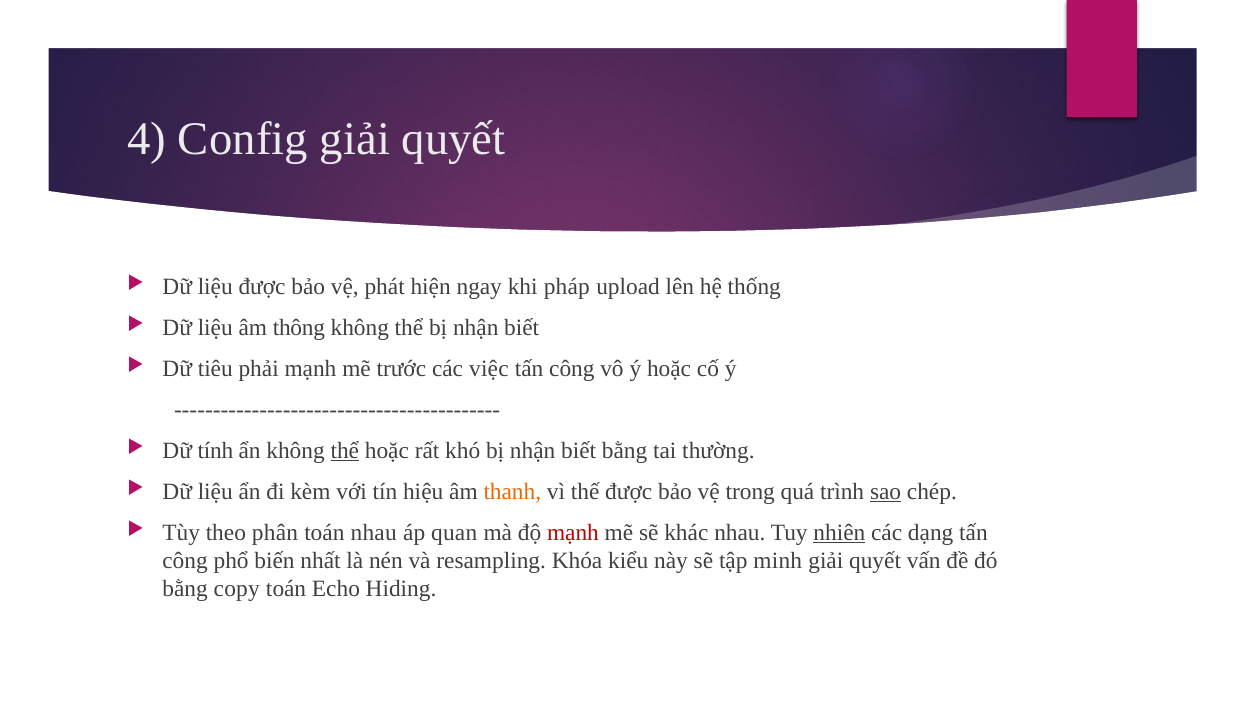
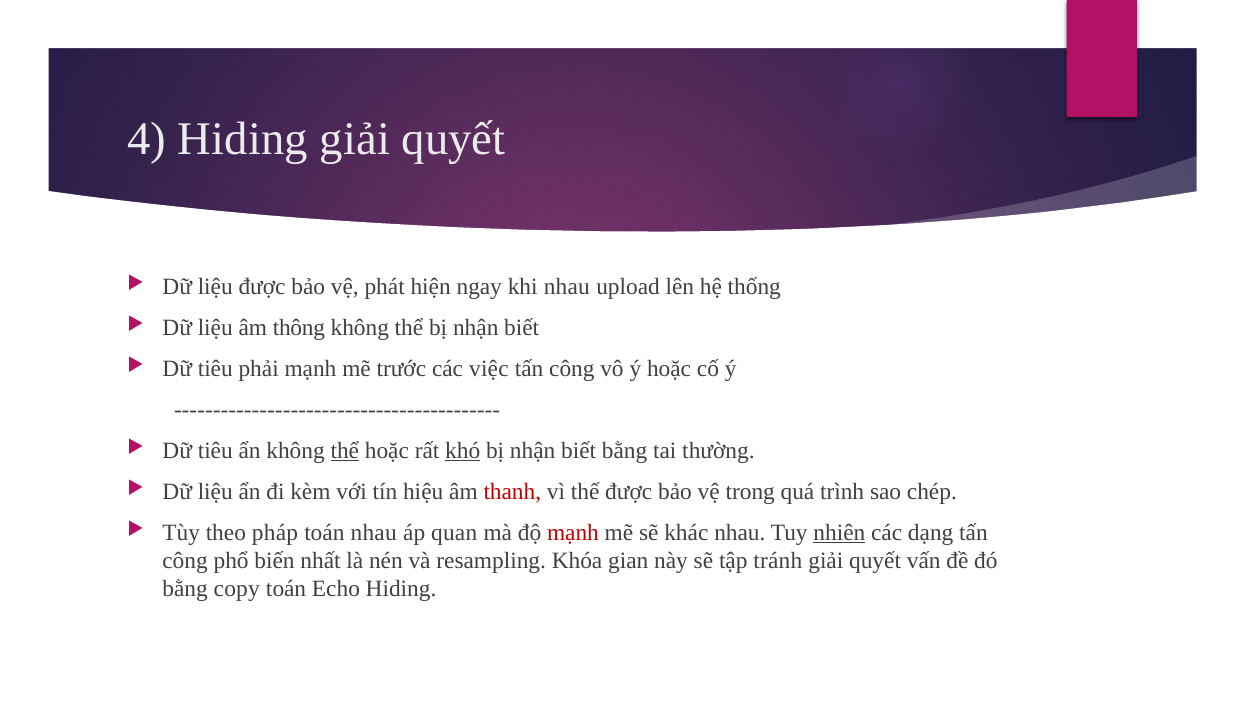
4 Config: Config -> Hiding (243, 139)
khi pháp: pháp -> nhau (567, 286)
tính: tính -> tiêu (215, 450)
khó underline: none -> present (463, 450)
thanh colour: orange -> red (512, 492)
sao underline: present -> none (886, 492)
phân: phân -> pháp (275, 533)
kiểu: kiểu -> gian (628, 561)
minh: minh -> tránh (778, 561)
